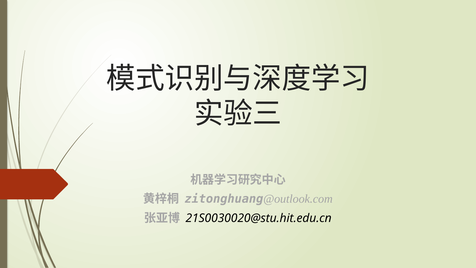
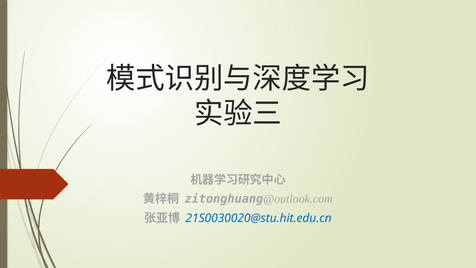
21S0030020@stu.hit.edu.cn colour: black -> blue (259, 218)
